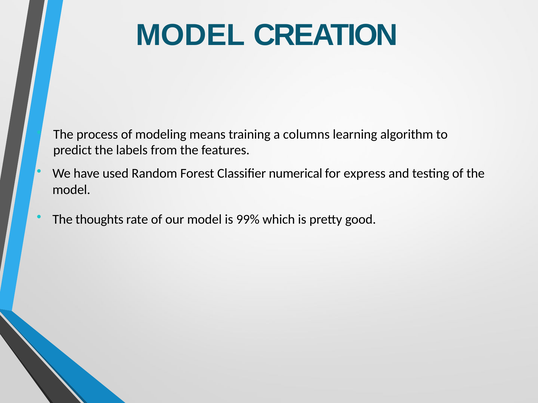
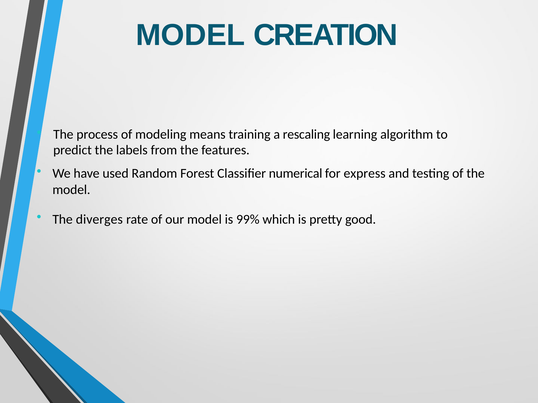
columns: columns -> rescaling (306, 134)
thoughts: thoughts -> diverges (99, 219)
